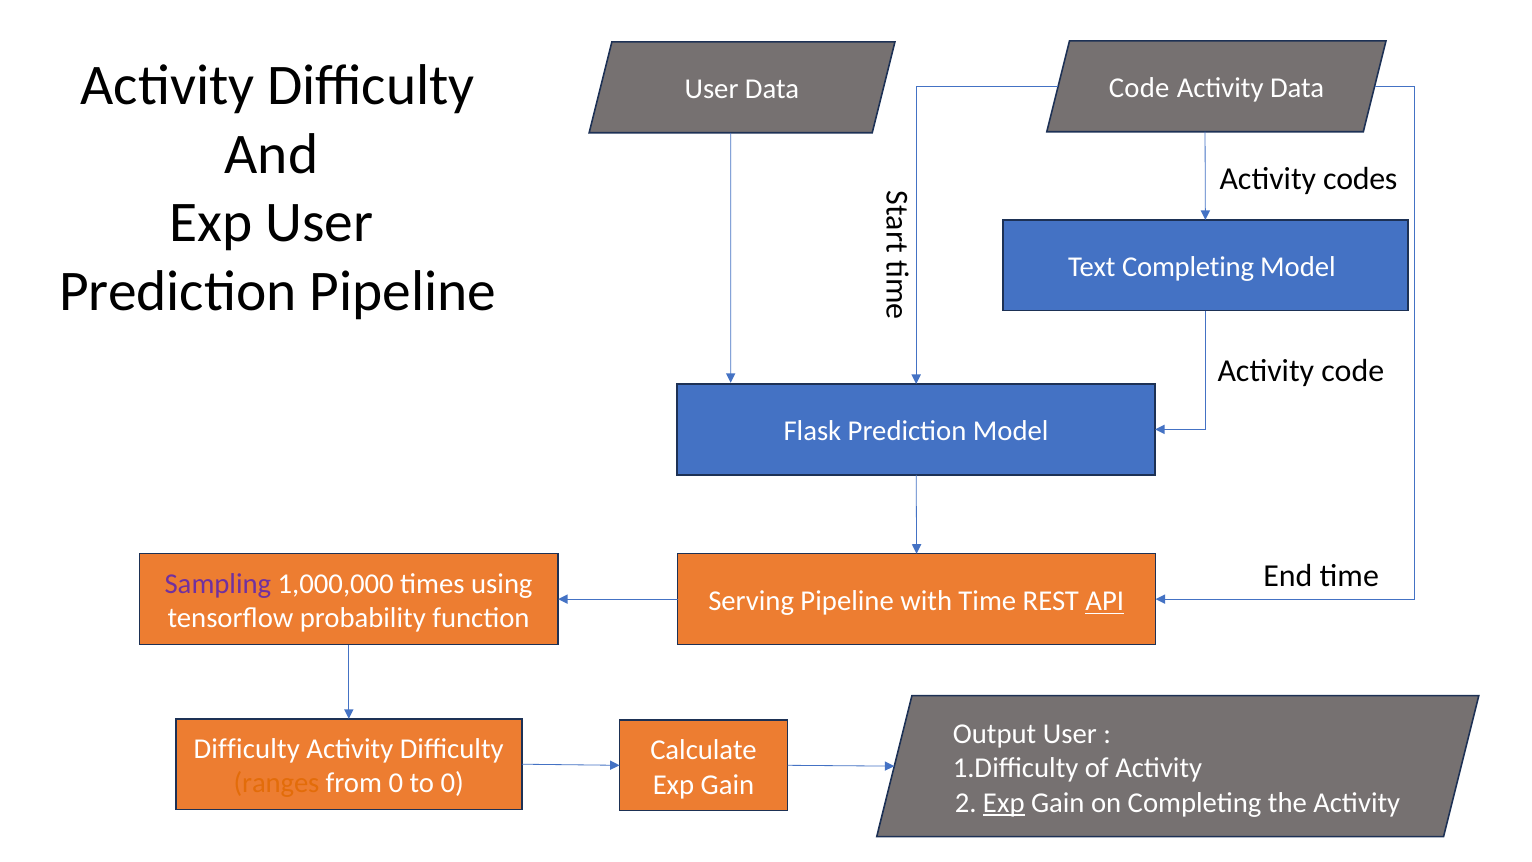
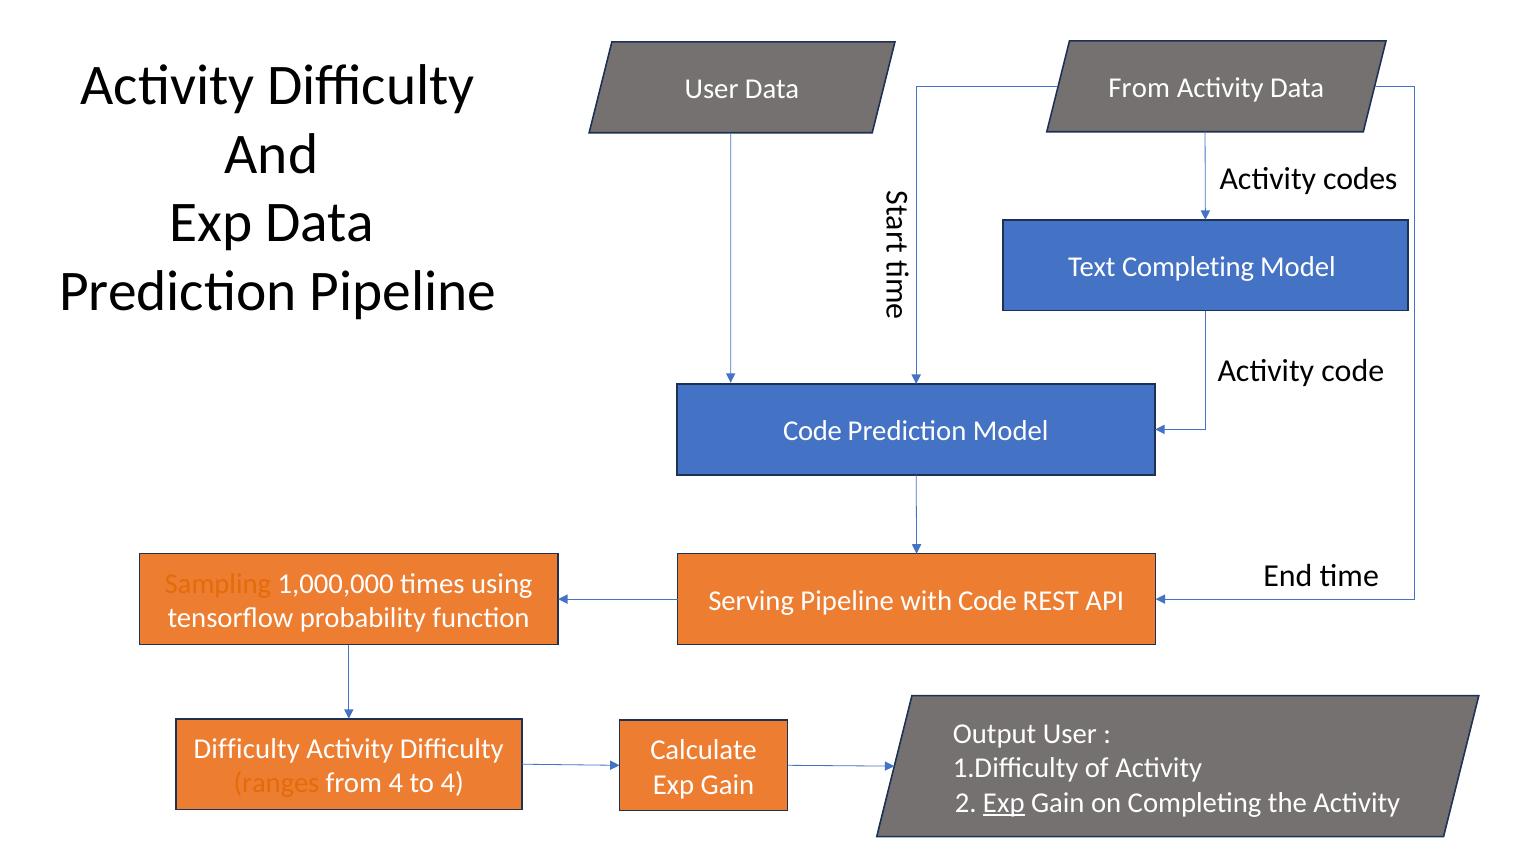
Code: Code -> From (1139, 88)
Exp User: User -> Data (320, 223)
Flask: Flask -> Code (813, 431)
Sampling colour: purple -> orange (218, 584)
with Time: Time -> Code (987, 601)
API underline: present -> none (1105, 601)
from 0: 0 -> 4 (396, 783)
to 0: 0 -> 4 (452, 783)
